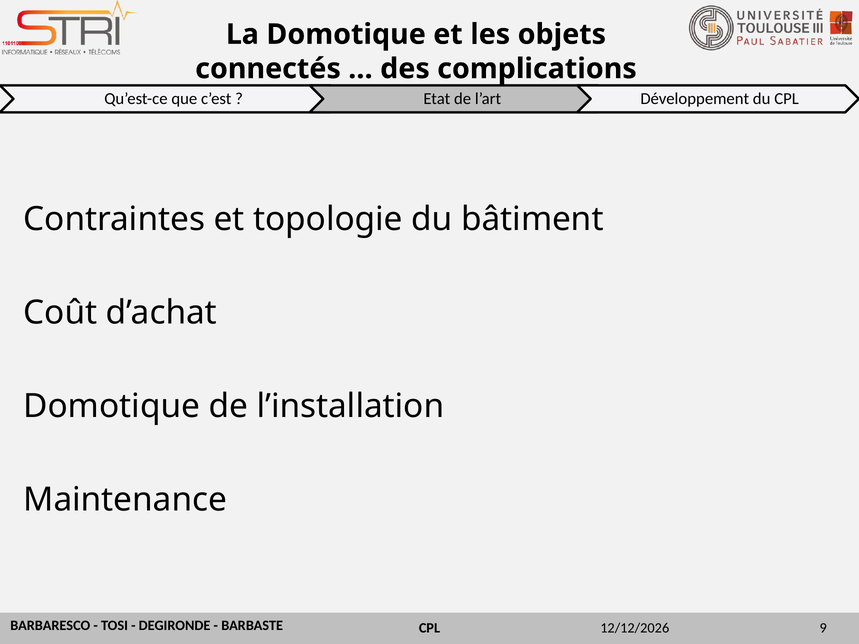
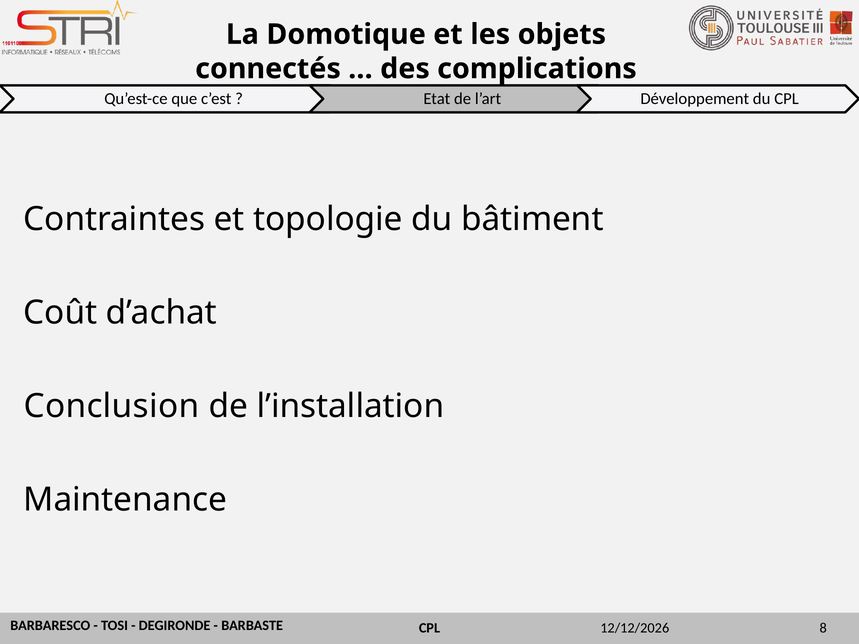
Domotique: Domotique -> Conclusion (111, 406)
9: 9 -> 8 (823, 628)
